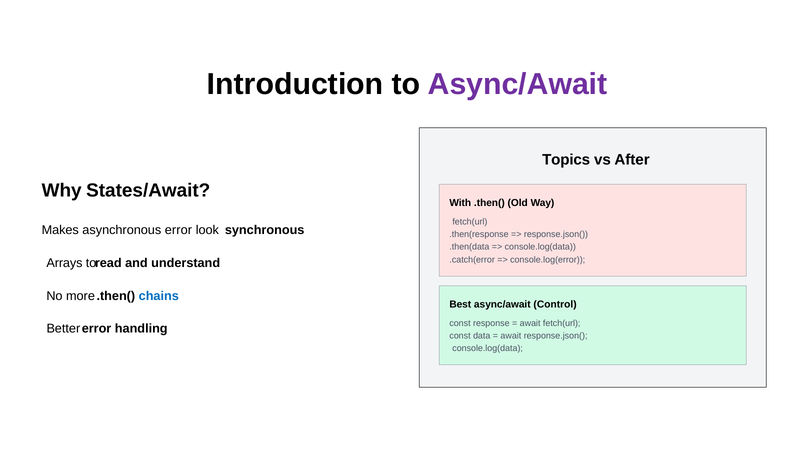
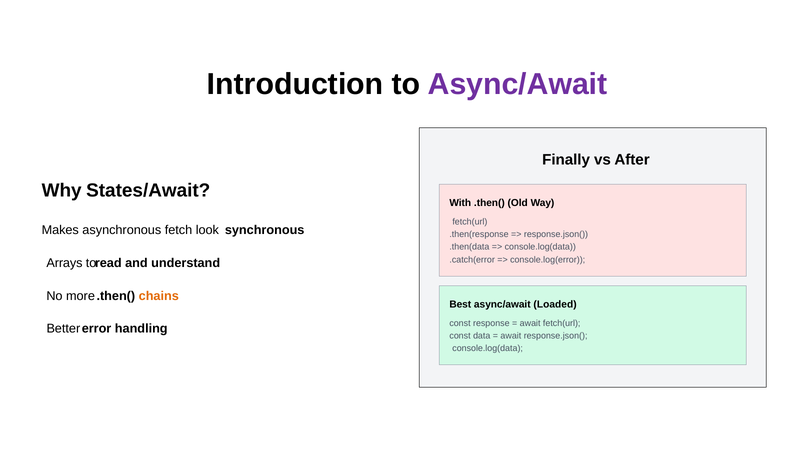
Topics: Topics -> Finally (566, 160)
error: error -> fetch (179, 231)
chains colour: blue -> orange (159, 296)
Control: Control -> Loaded (555, 305)
